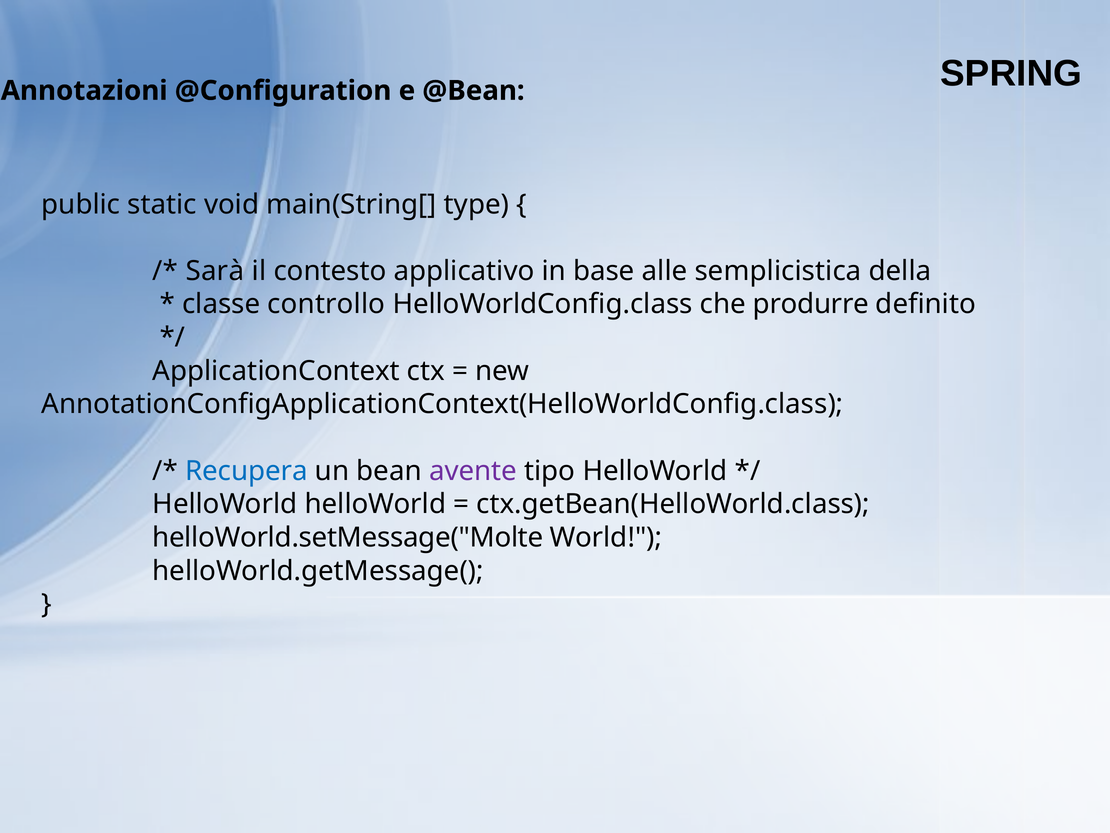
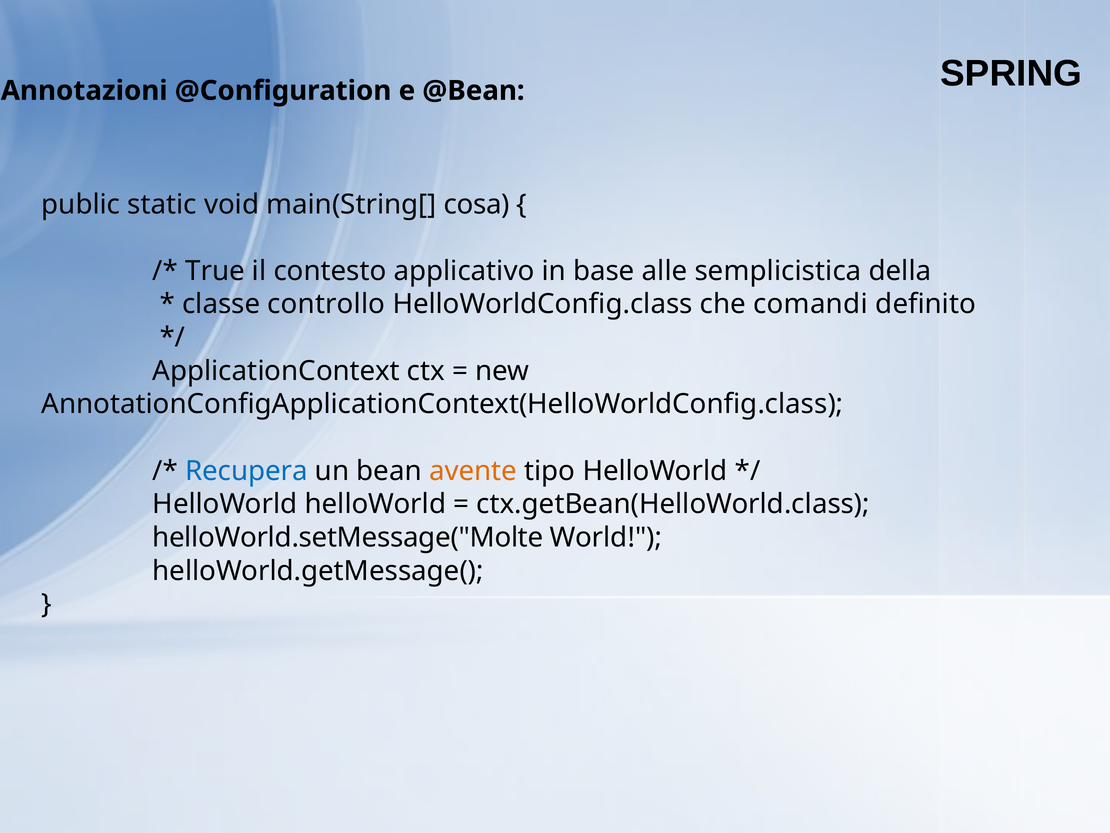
type: type -> cosa (477, 204)
Sarà: Sarà -> True (215, 271)
produrre: produrre -> comandi (811, 304)
avente colour: purple -> orange (473, 471)
